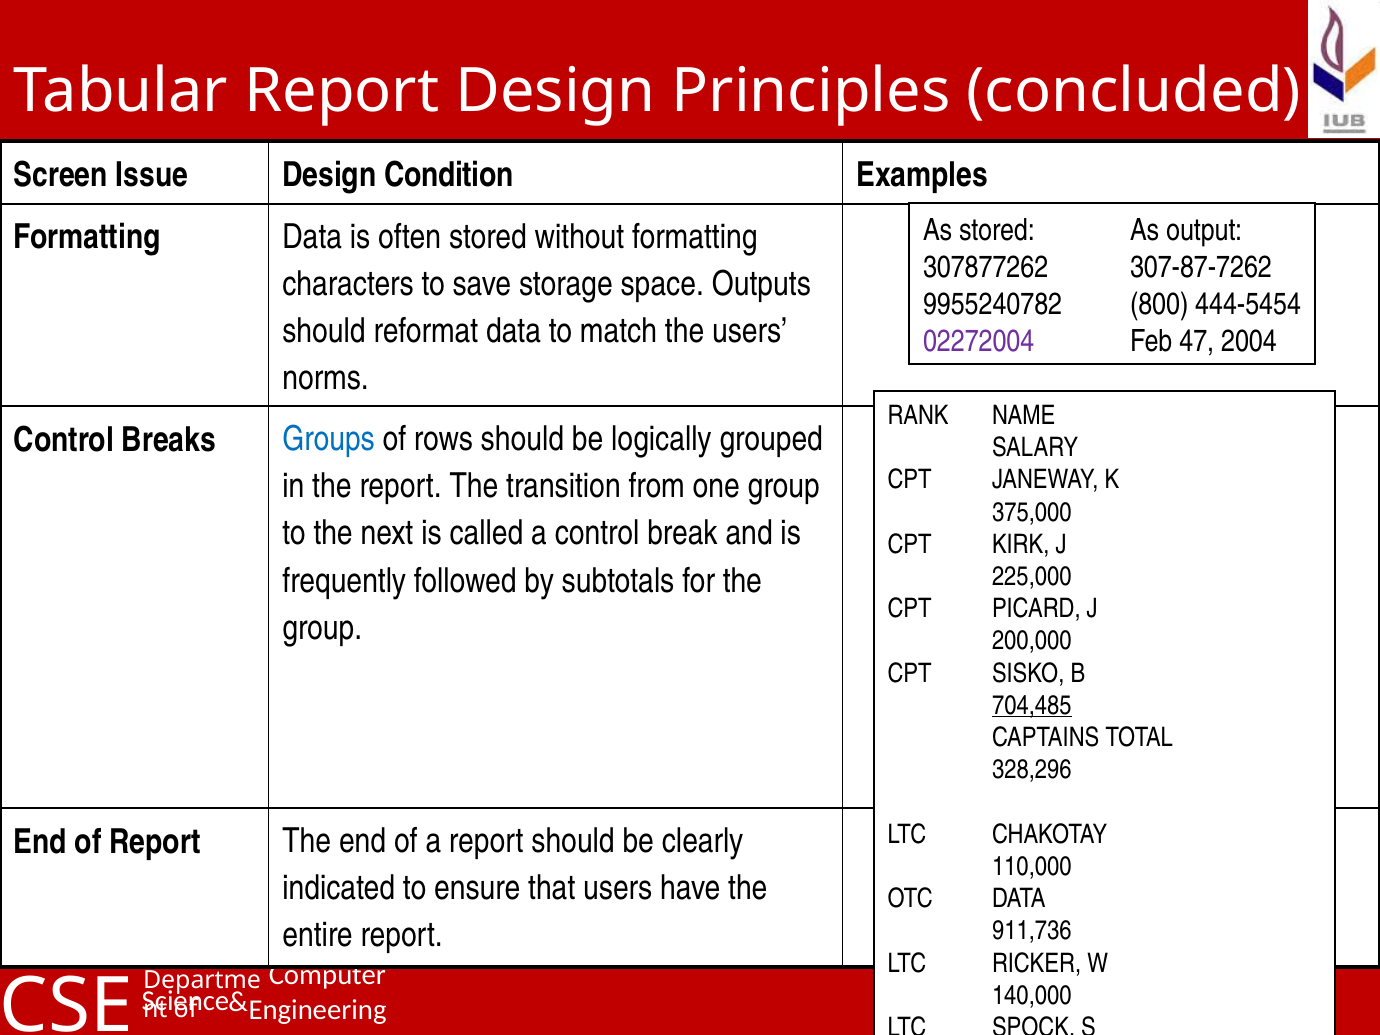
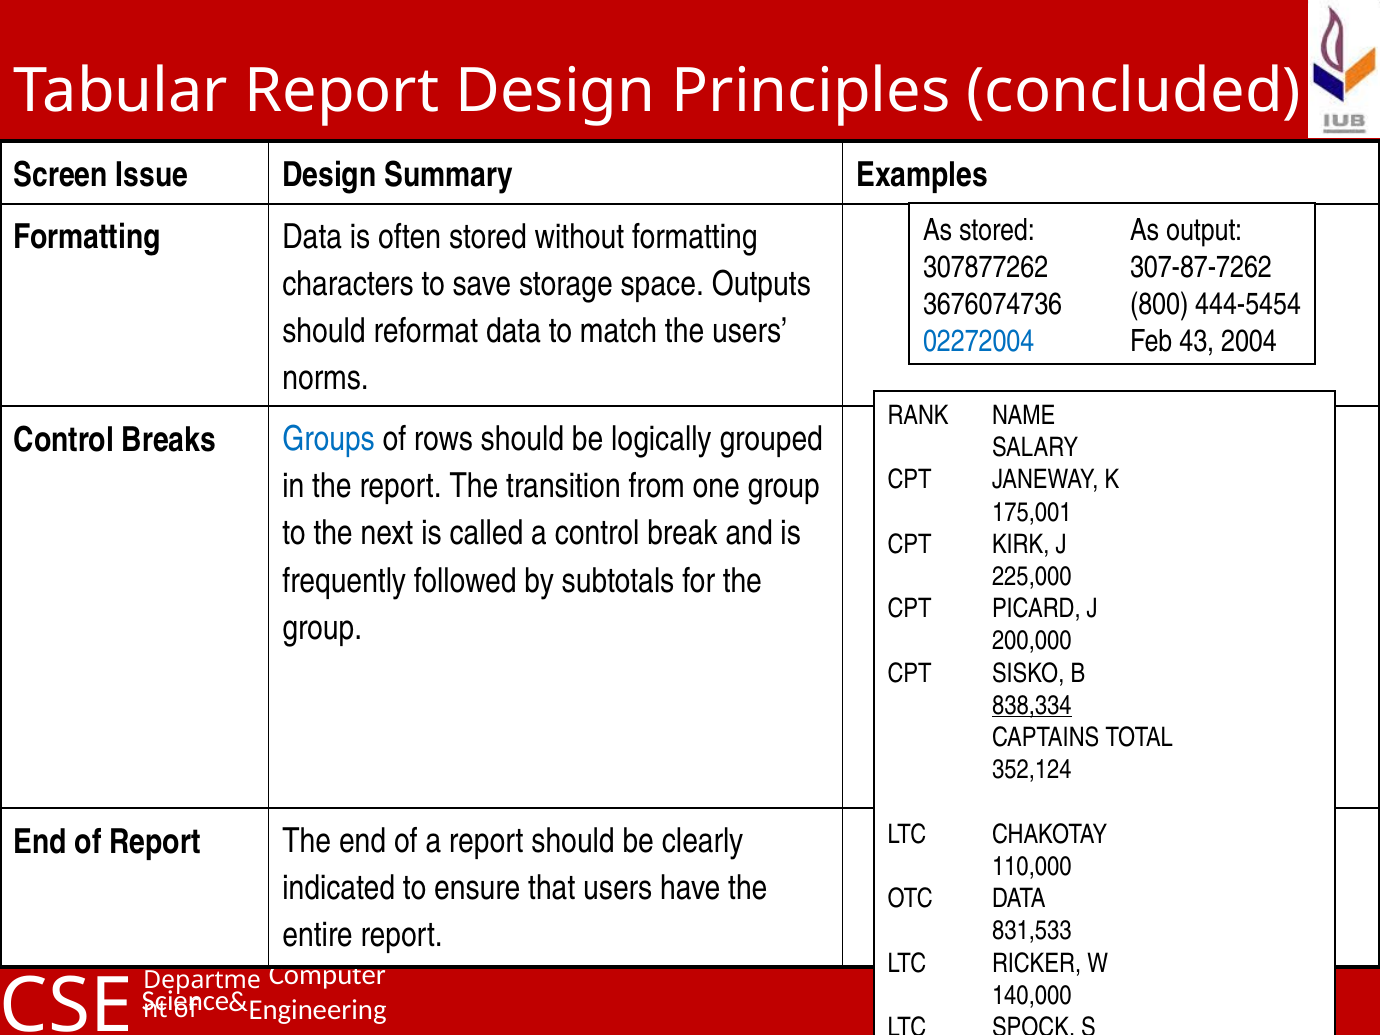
Condition: Condition -> Summary (449, 175)
9955240782: 9955240782 -> 3676074736 (993, 304)
02272004 colour: purple -> blue (979, 341)
47: 47 -> 43 (1197, 341)
375,000: 375,000 -> 175,001 (1032, 512)
704,485: 704,485 -> 838,334 (1032, 705)
328,296: 328,296 -> 352,124 (1032, 770)
911,736: 911,736 -> 831,533 (1032, 931)
